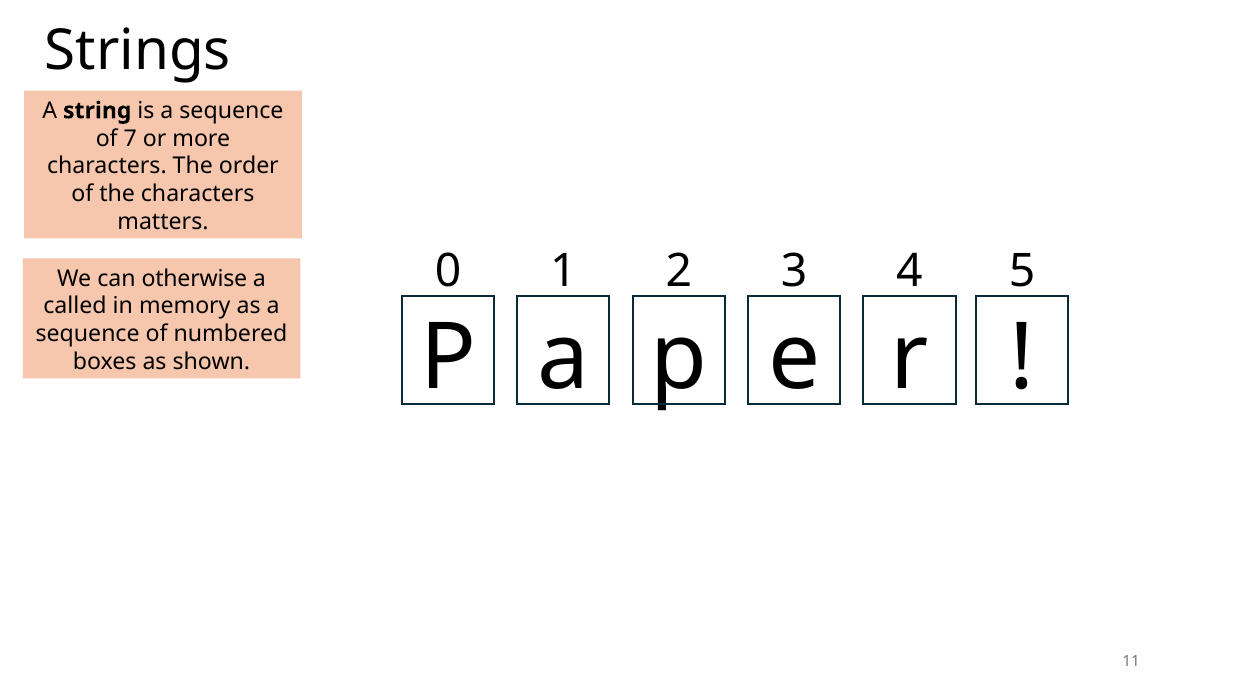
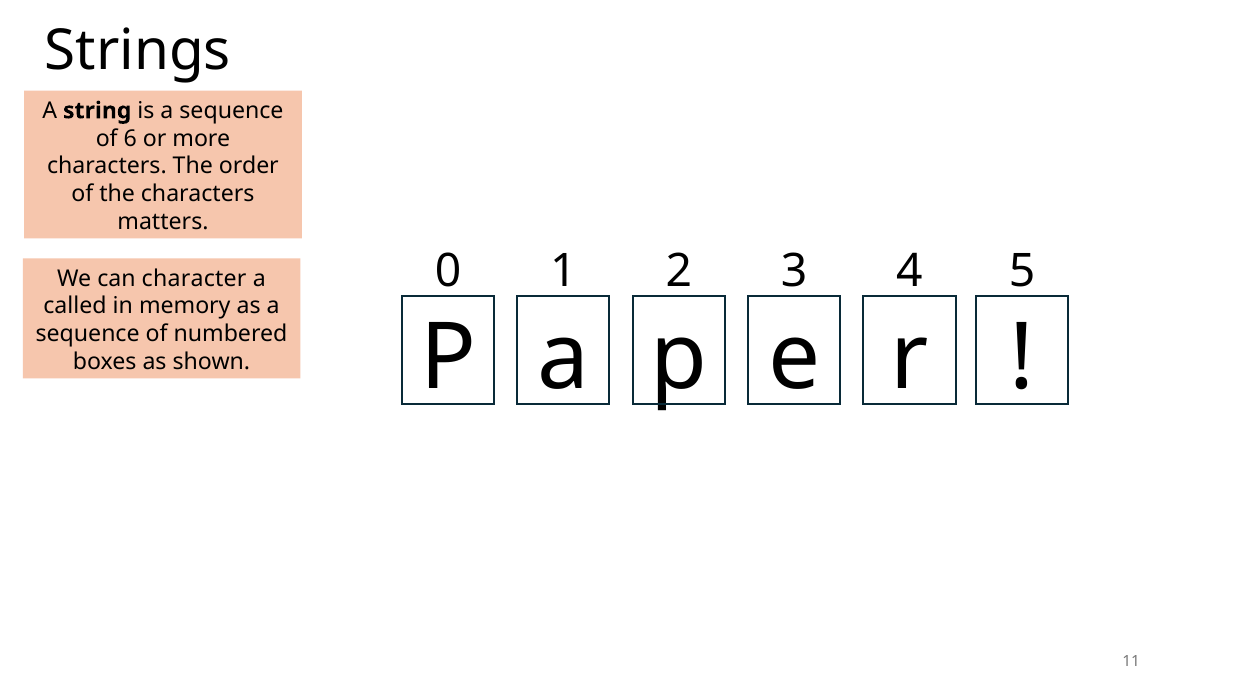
7: 7 -> 6 (130, 138)
otherwise: otherwise -> character (194, 278)
